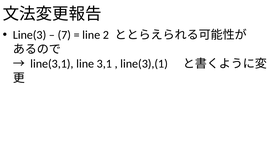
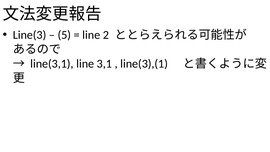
7: 7 -> 5 (64, 35)
